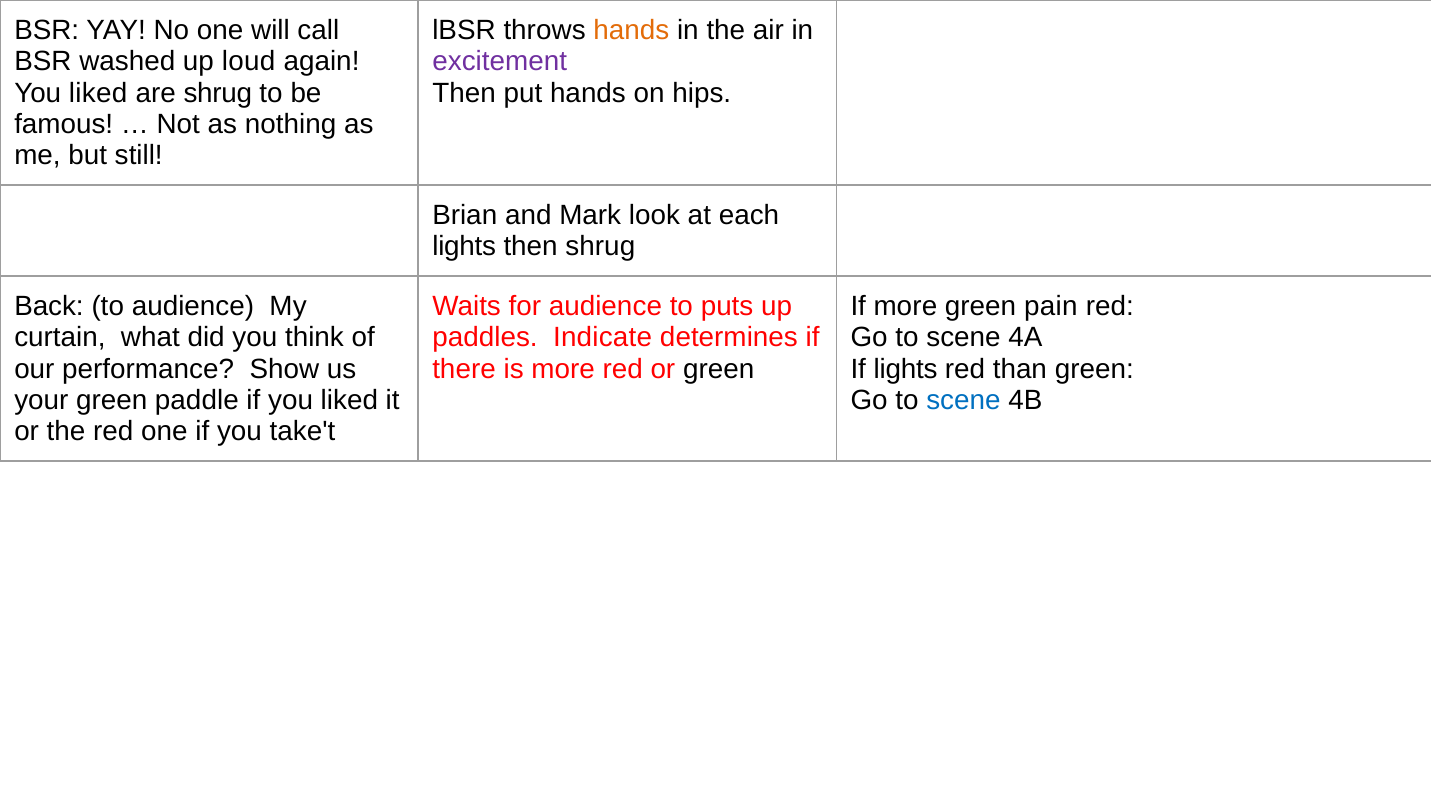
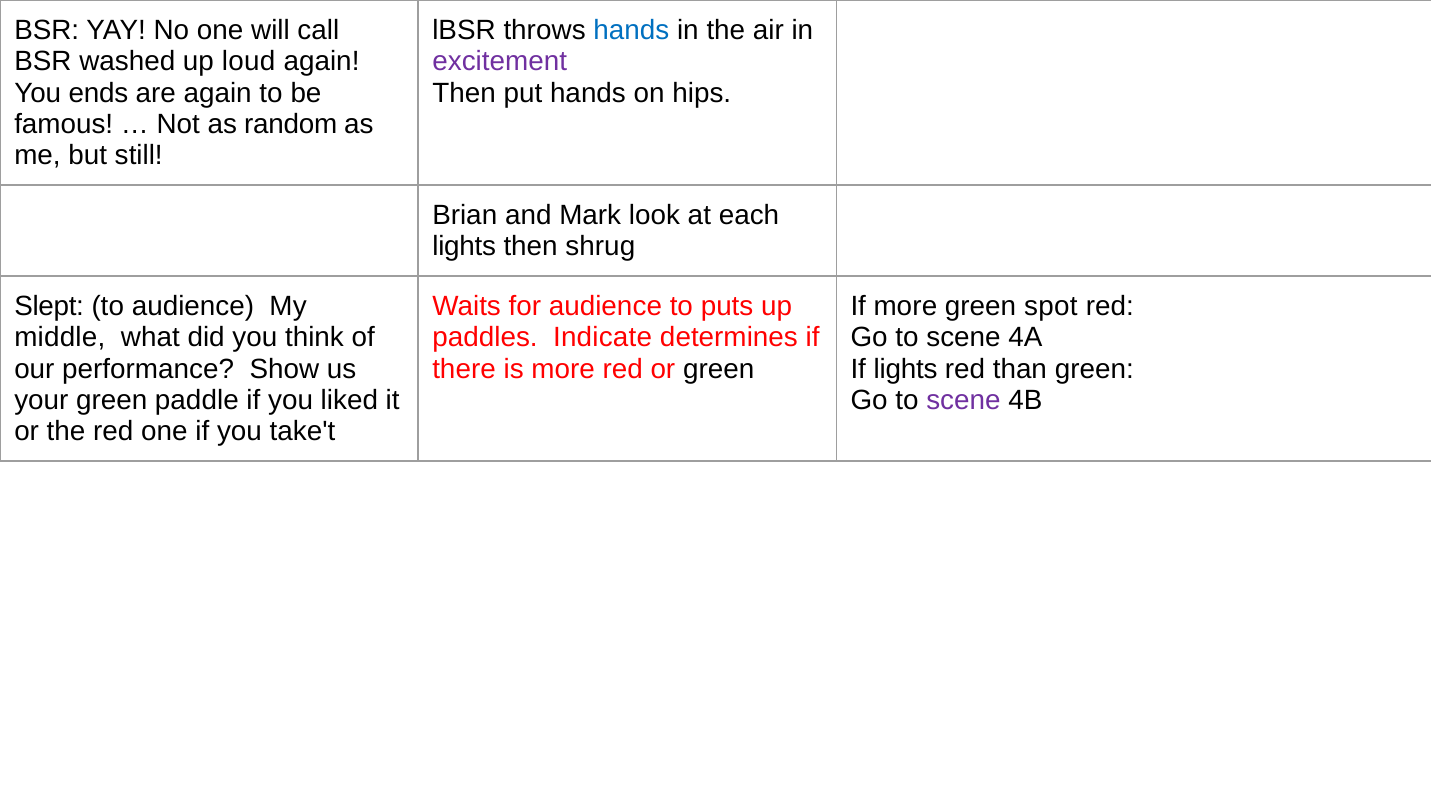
hands colour: orange -> blue (631, 30)
liked: liked -> ends (98, 93)
are shrug: shrug -> again (218, 93)
nothing: nothing -> random (291, 124)
Back: Back -> Slept (49, 306)
pain: pain -> spot (1051, 306)
curtain: curtain -> middle (60, 338)
scene colour: blue -> purple (963, 400)
